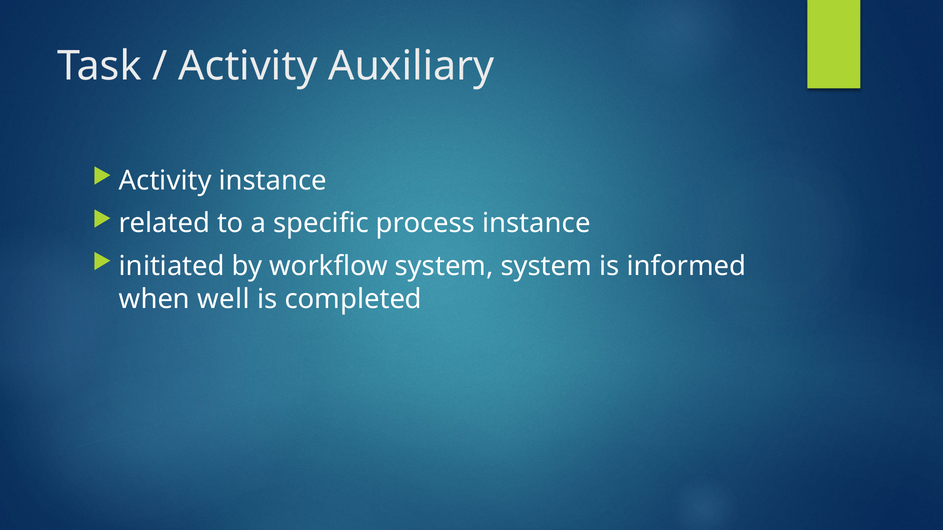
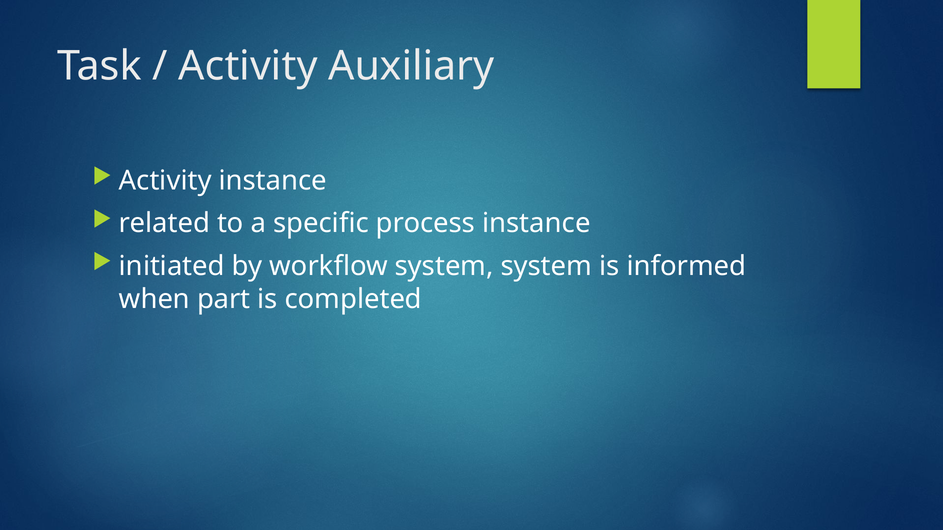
well: well -> part (224, 299)
